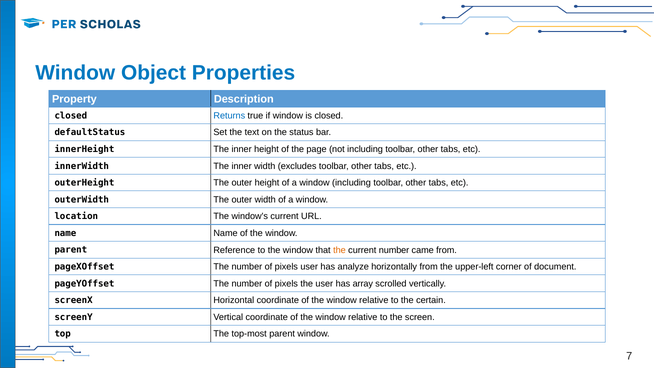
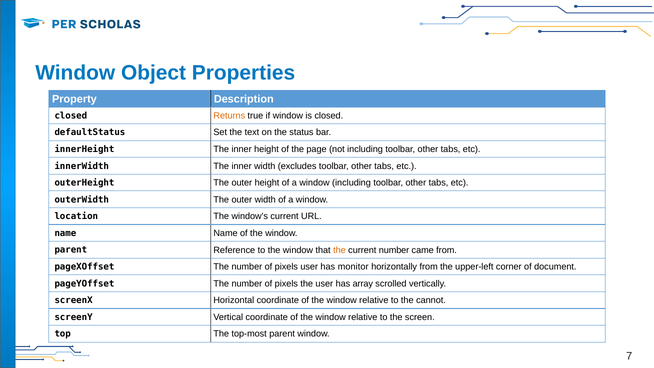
Returns colour: blue -> orange (229, 116)
analyze: analyze -> monitor (353, 267)
certain: certain -> cannot (431, 300)
